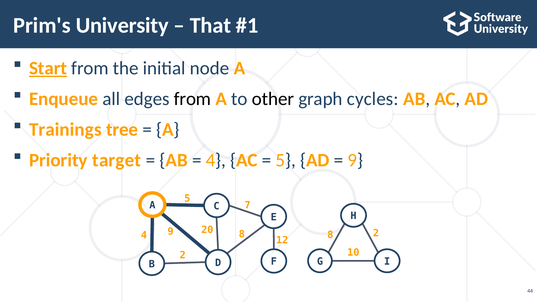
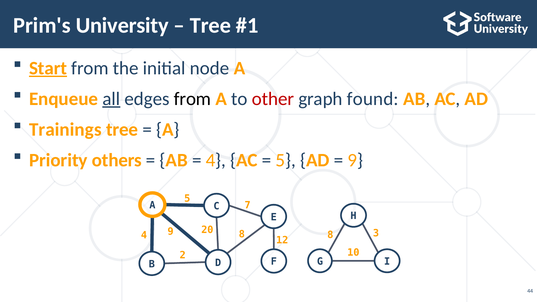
That: That -> Tree (210, 25)
all underline: none -> present (111, 99)
other colour: black -> red (273, 99)
cycles: cycles -> found (373, 99)
target: target -> others (117, 160)
8 2: 2 -> 3 (376, 233)
